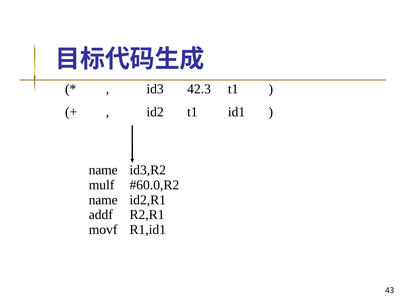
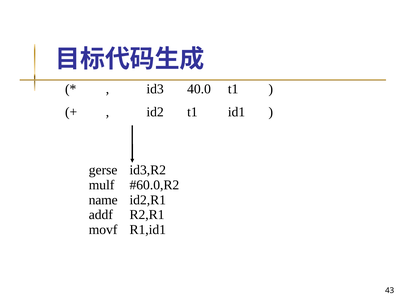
42.3: 42.3 -> 40.0 (199, 89)
name: name -> gerse (103, 170)
